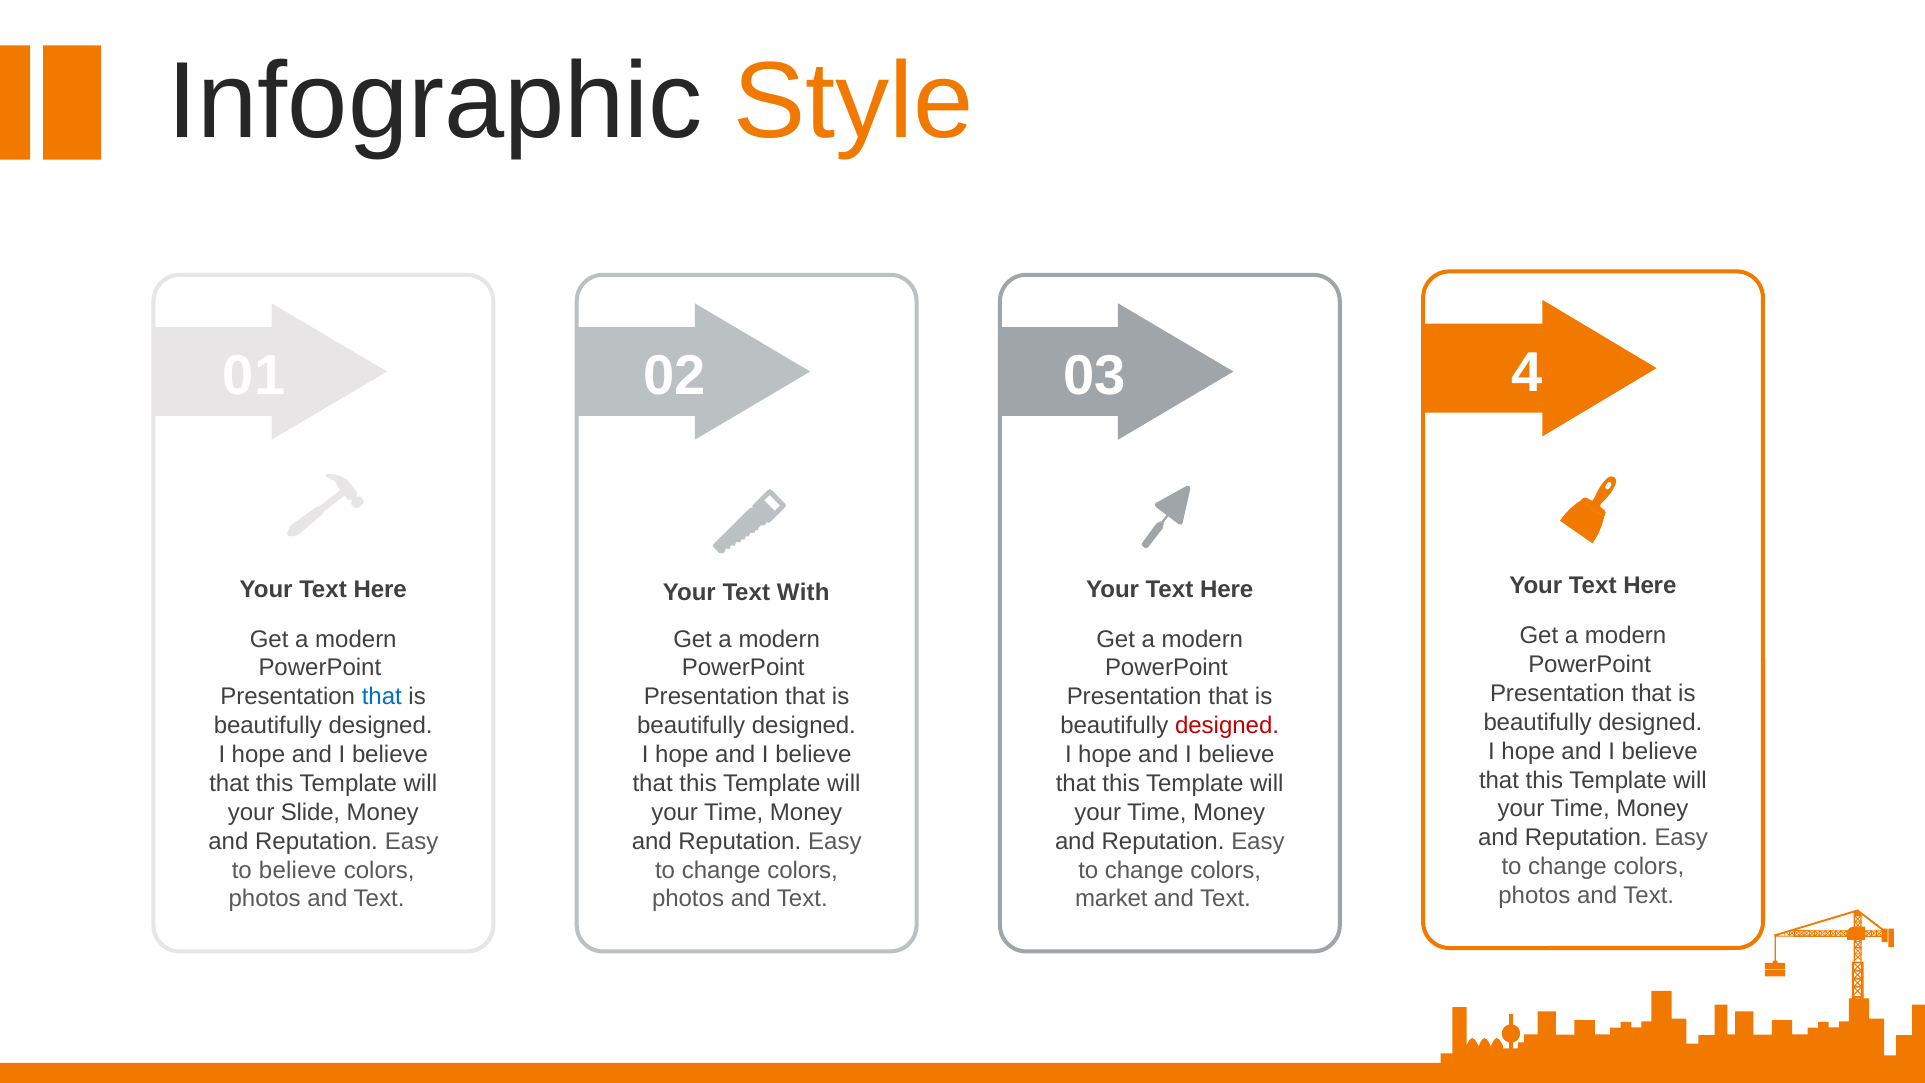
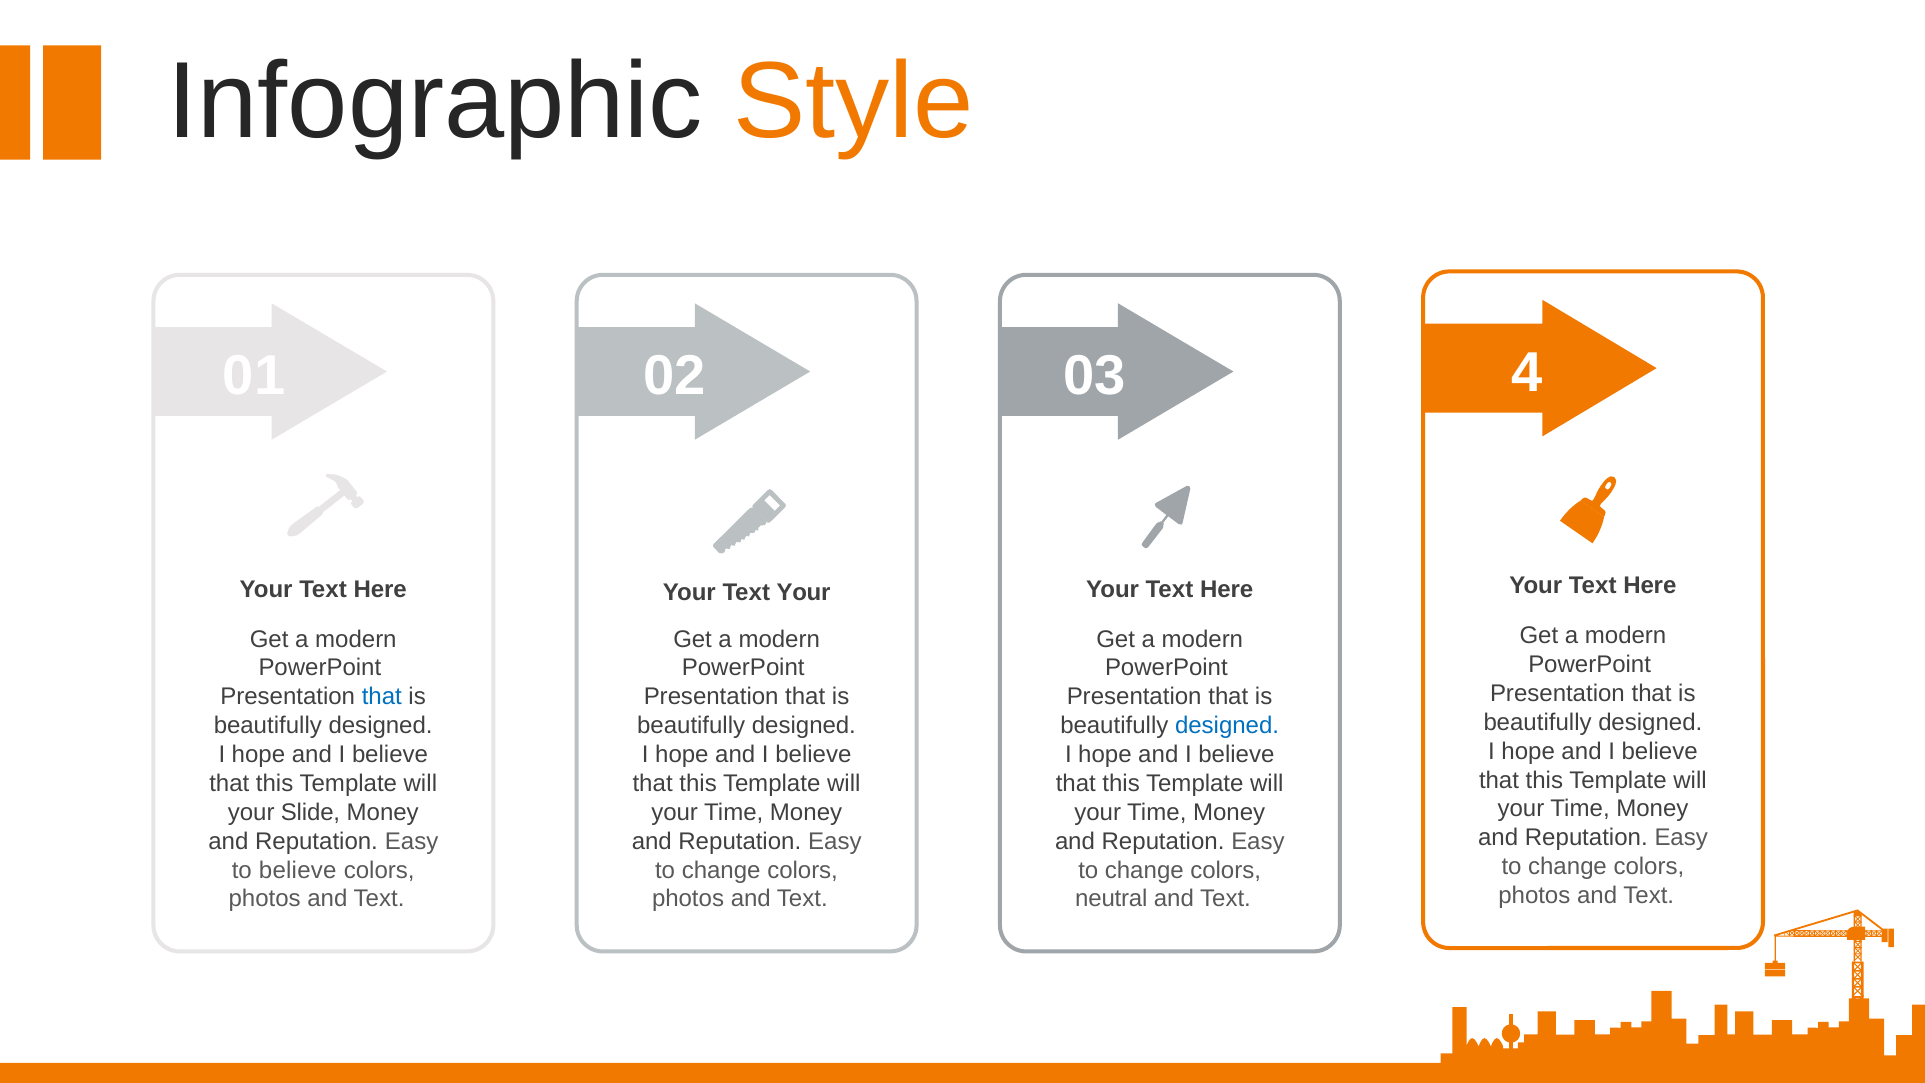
Text With: With -> Your (804, 592)
designed colour: red -> blue (1227, 726)
market: market -> neutral (1111, 899)
